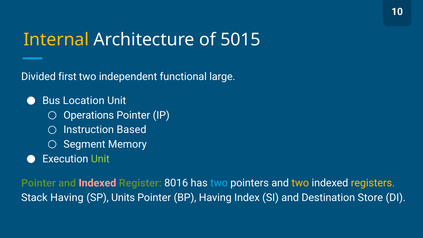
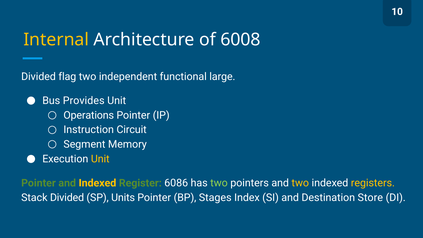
5015: 5015 -> 6008 (241, 40)
first: first -> flag (67, 77)
Location: Location -> Provides (84, 101)
Based: Based -> Circuit (132, 130)
Unit colour: light green -> yellow (100, 159)
Indexed colour: pink -> yellow (97, 183)
8016: 8016 -> 6086 (176, 183)
two colour: light blue -> light green (219, 183)
Stack Having: Having -> Divided (67, 198)
BP Having: Having -> Stages (215, 198)
